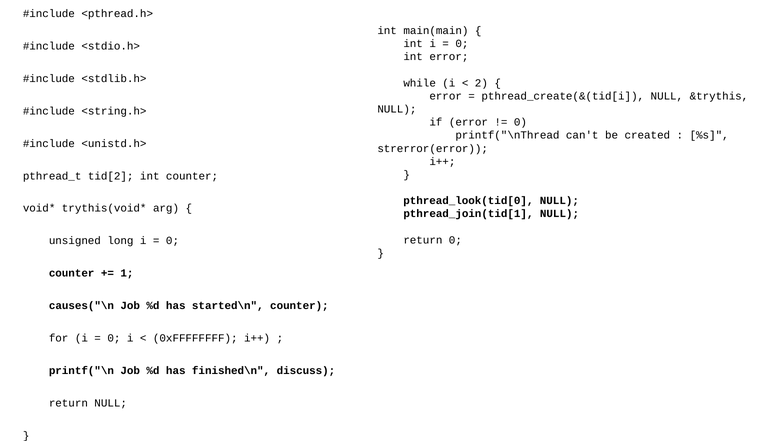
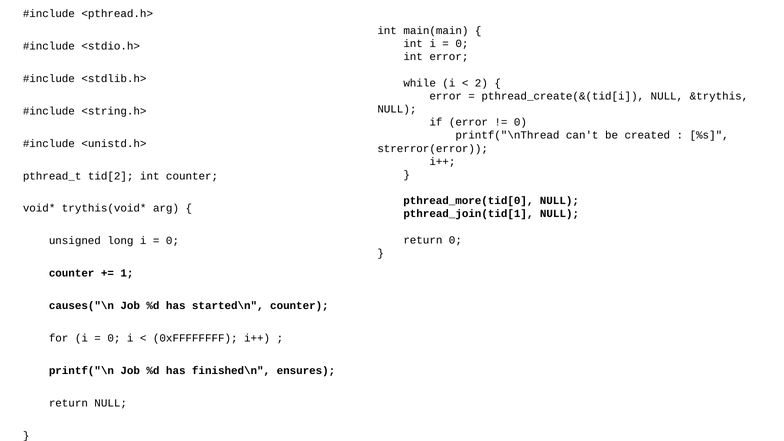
pthread_look(tid[0: pthread_look(tid[0 -> pthread_more(tid[0 (468, 201)
discuss: discuss -> ensures (306, 371)
